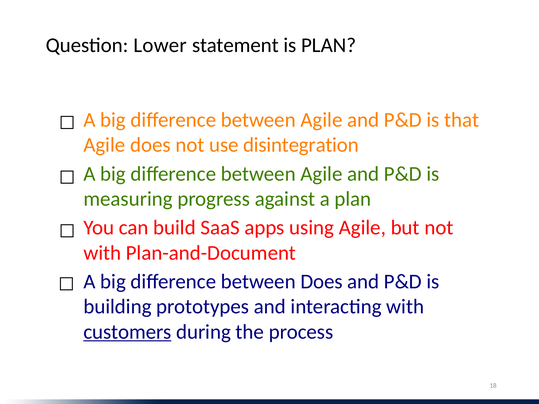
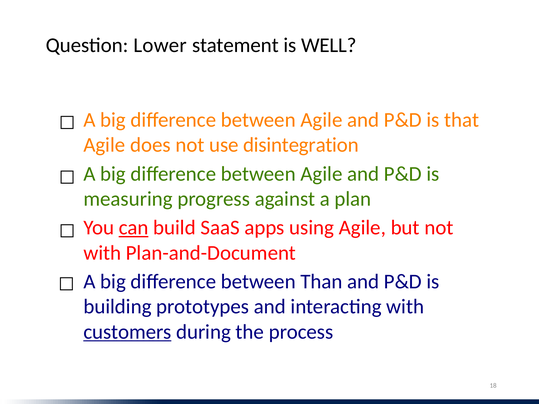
is PLAN: PLAN -> WELL (329, 45)
can underline: none -> present (134, 228)
between Does: Does -> Than (321, 282)
